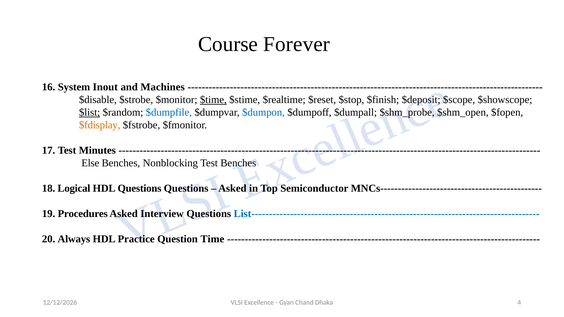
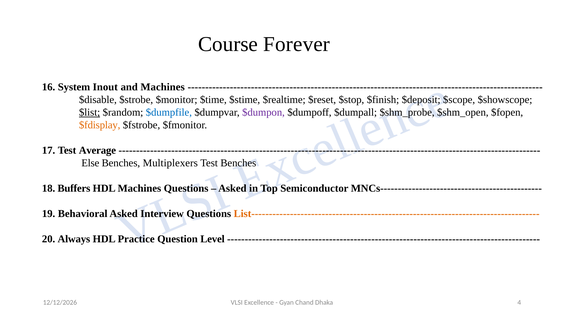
$time underline: present -> none (213, 100)
$dumpon colour: blue -> purple (264, 112)
Minutes: Minutes -> Average (97, 151)
Nonblocking: Nonblocking -> Multiplexers (170, 163)
Logical: Logical -> Buffers (74, 189)
HDL Questions: Questions -> Machines (139, 189)
Procedures: Procedures -> Behavioral (83, 214)
List---------------------------------------------------------------------------------- colour: blue -> orange (387, 214)
Time: Time -> Level (212, 239)
